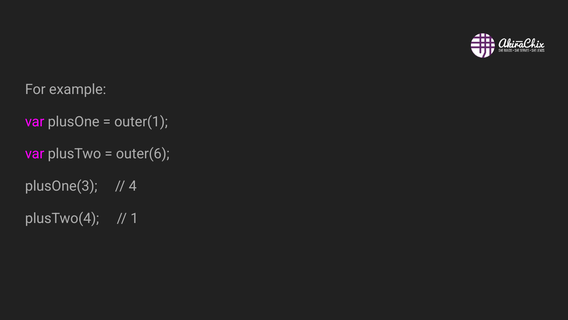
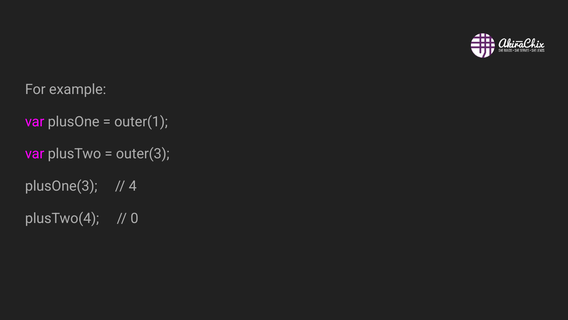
outer(6: outer(6 -> outer(3 (143, 154)
1: 1 -> 0 (134, 218)
